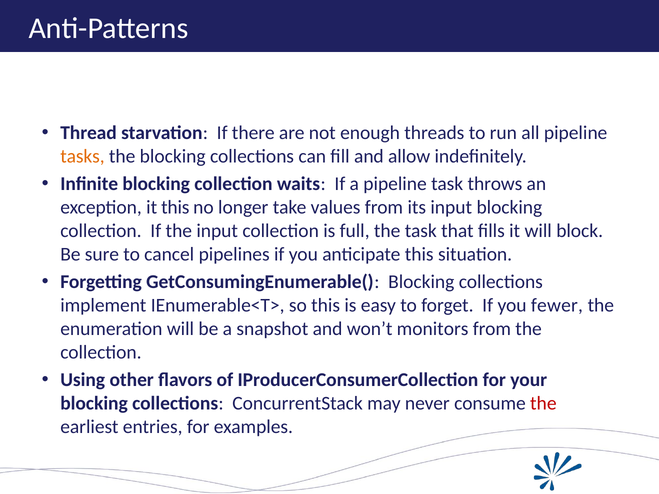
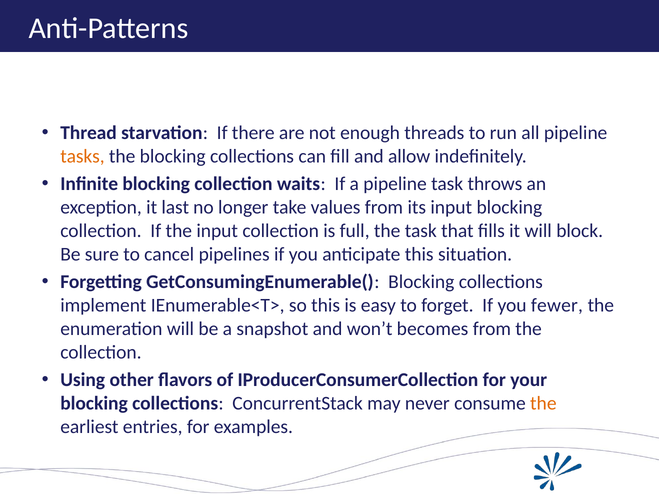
it this: this -> last (175, 207)
monitors: monitors -> becomes (433, 329)
the colour: red -> orange (543, 404)
